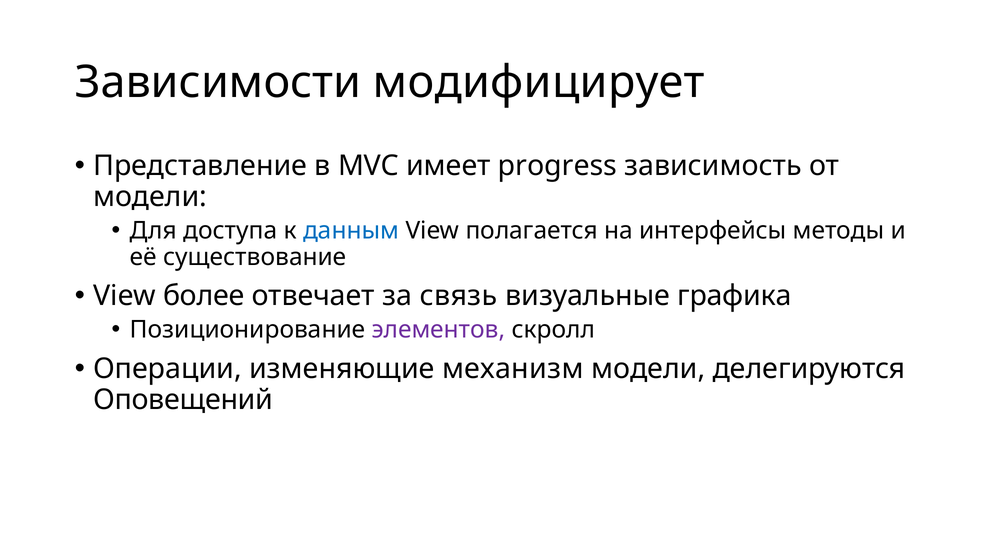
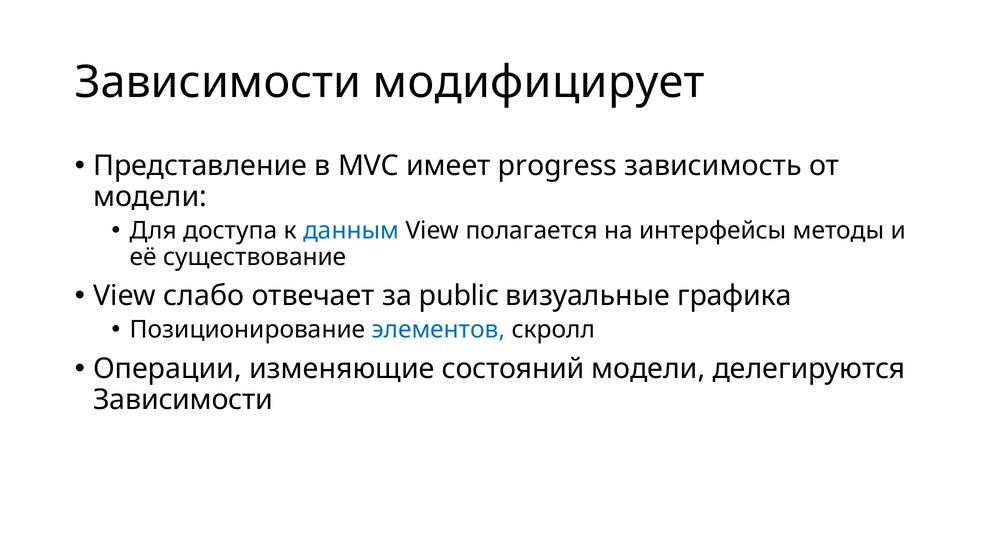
более: более -> слабо (204, 296)
связь: связь -> public (459, 296)
элементов colour: purple -> blue (438, 330)
механизм: механизм -> состояний (513, 369)
Оповещений: Оповещений -> Зависимости (183, 400)
